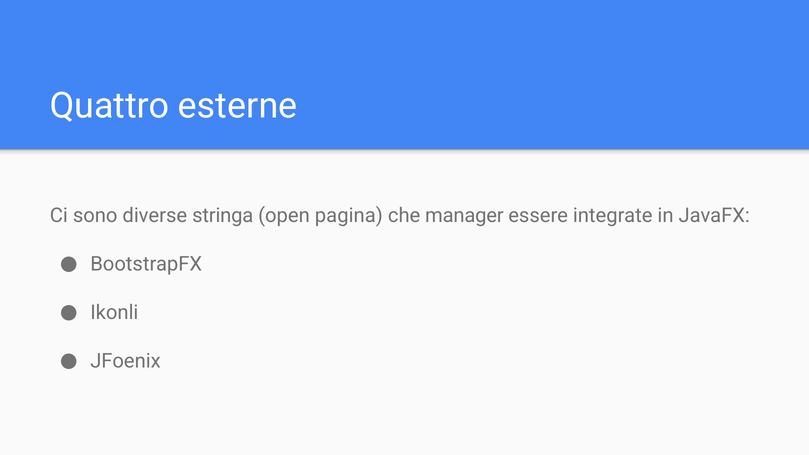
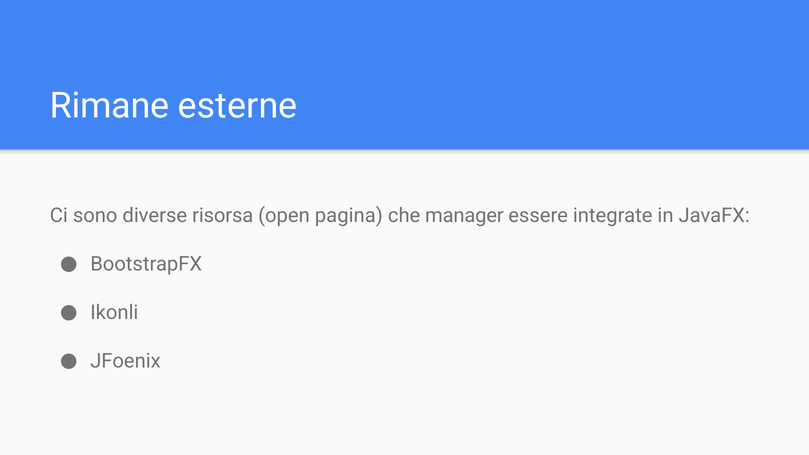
Quattro: Quattro -> Rimane (110, 106)
stringa: stringa -> risorsa (223, 216)
